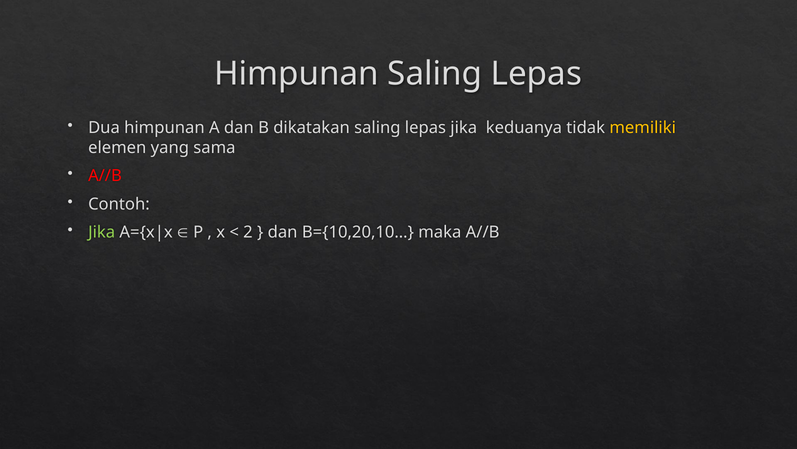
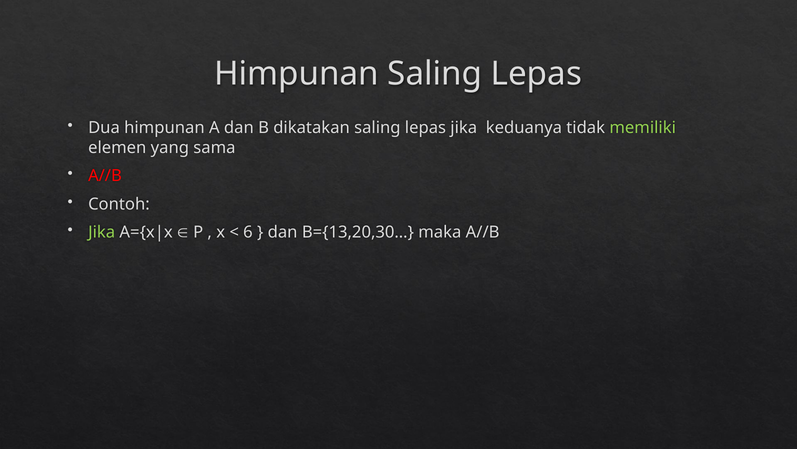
memiliki colour: yellow -> light green (643, 127)
2: 2 -> 6 (248, 232)
B={10,20,10…: B={10,20,10… -> B={13,20,30… (358, 232)
